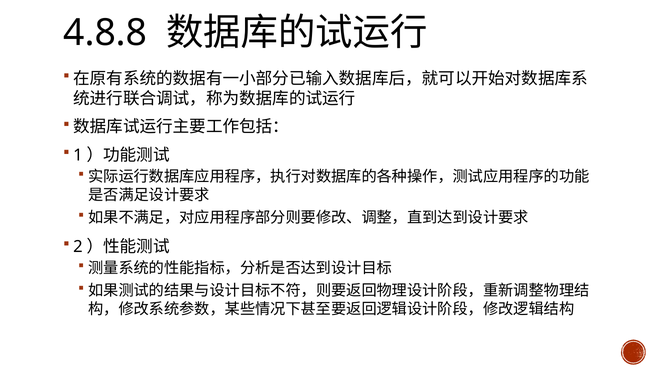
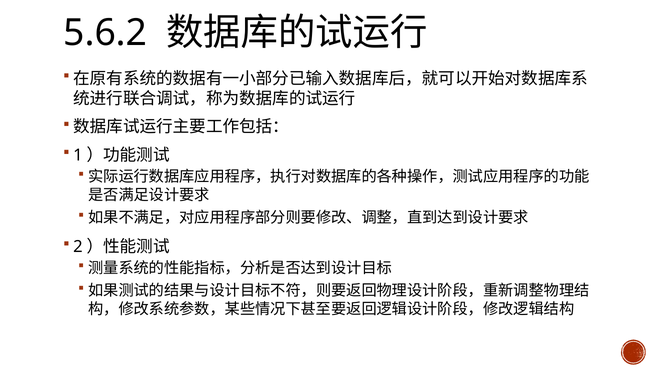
4.8.8: 4.8.8 -> 5.6.2 (105, 33)
